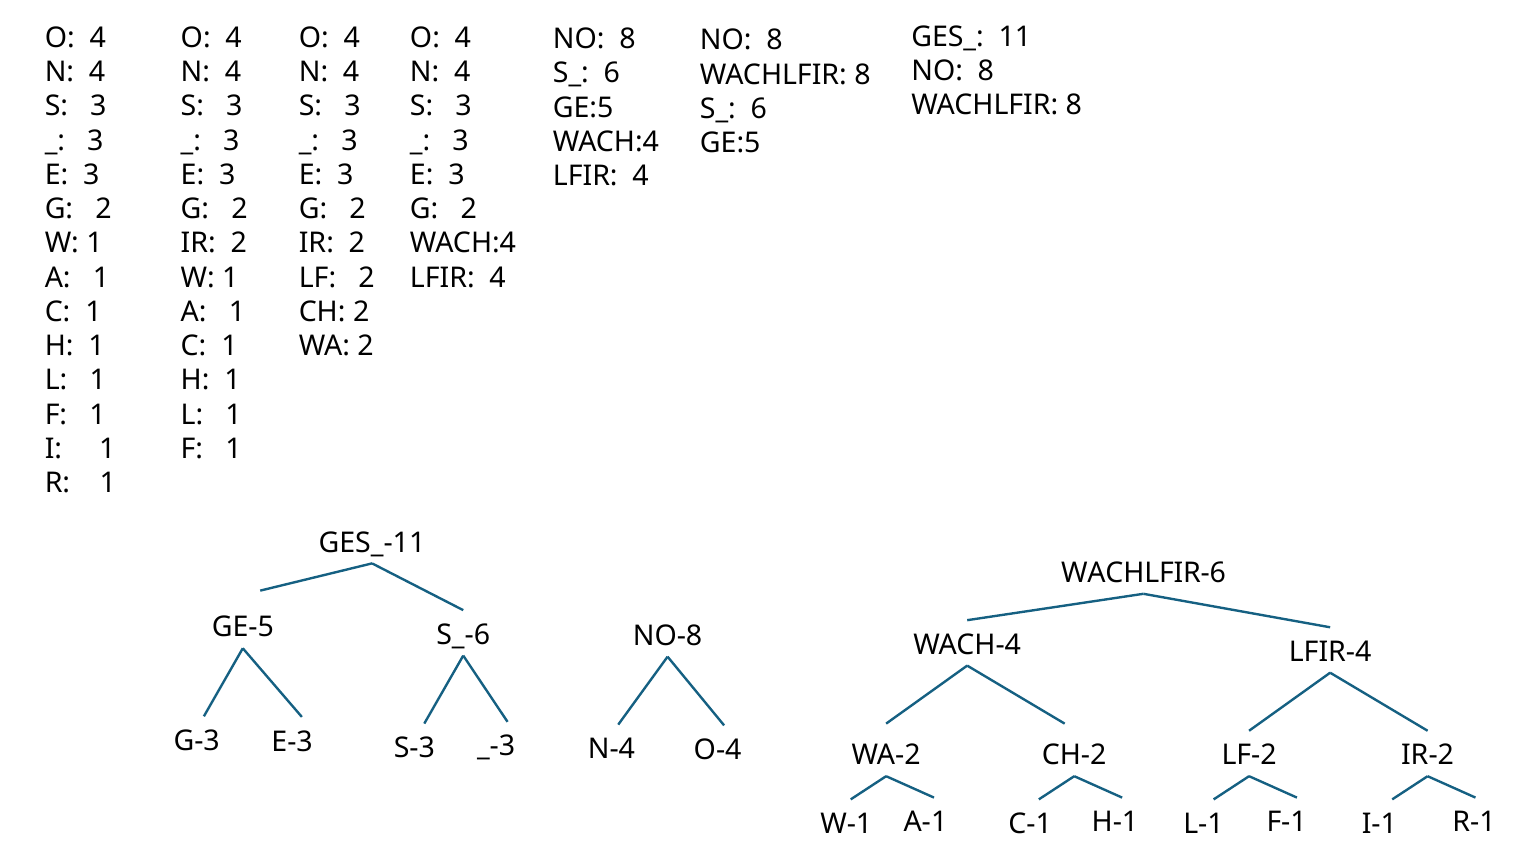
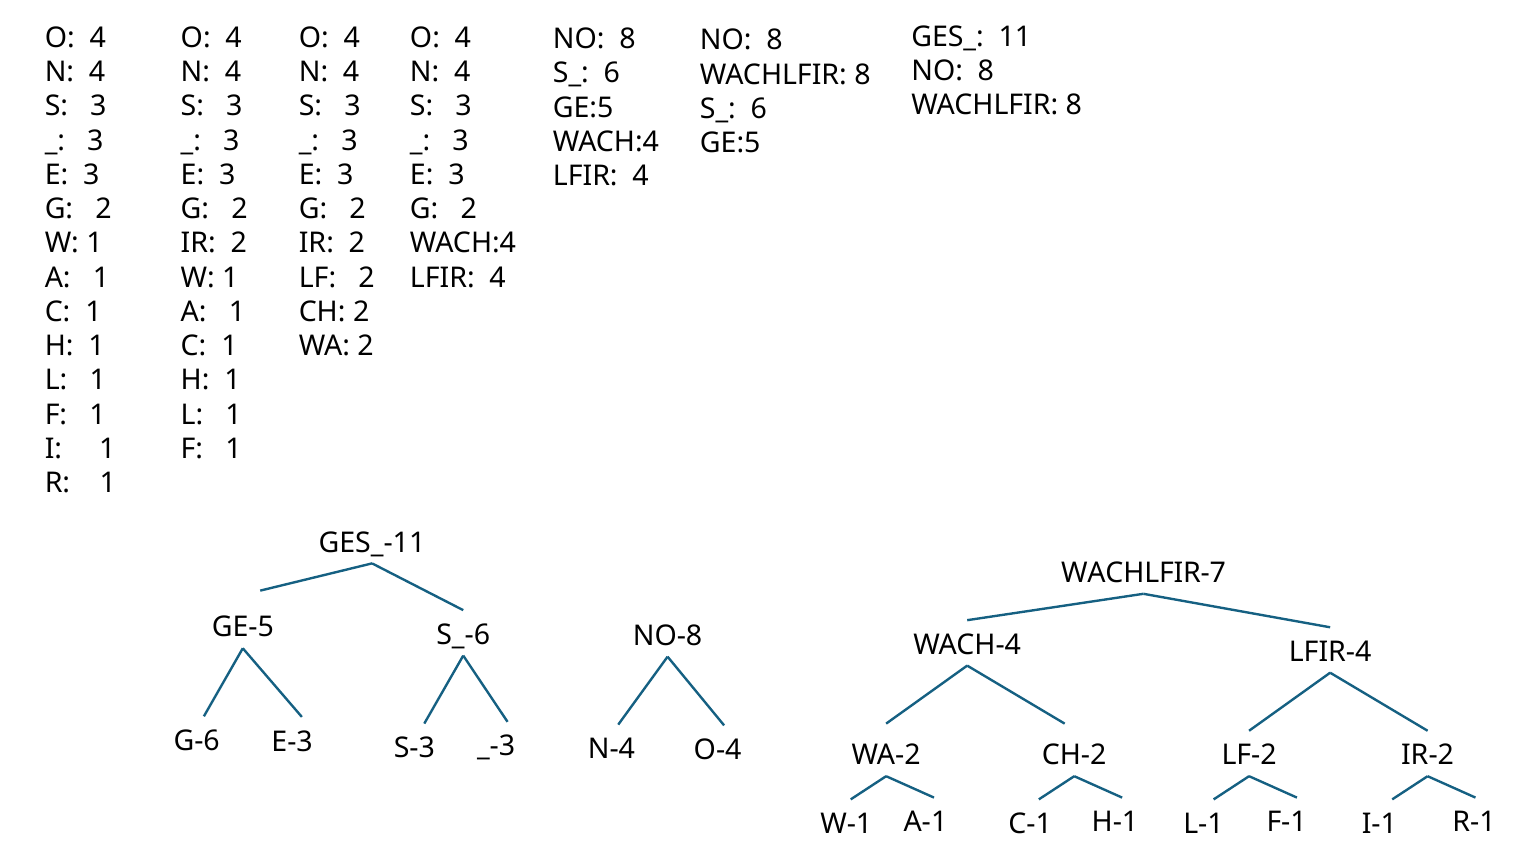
WACHLFIR-6: WACHLFIR-6 -> WACHLFIR-7 (1144, 573)
G-3: G-3 -> G-6 (197, 741)
